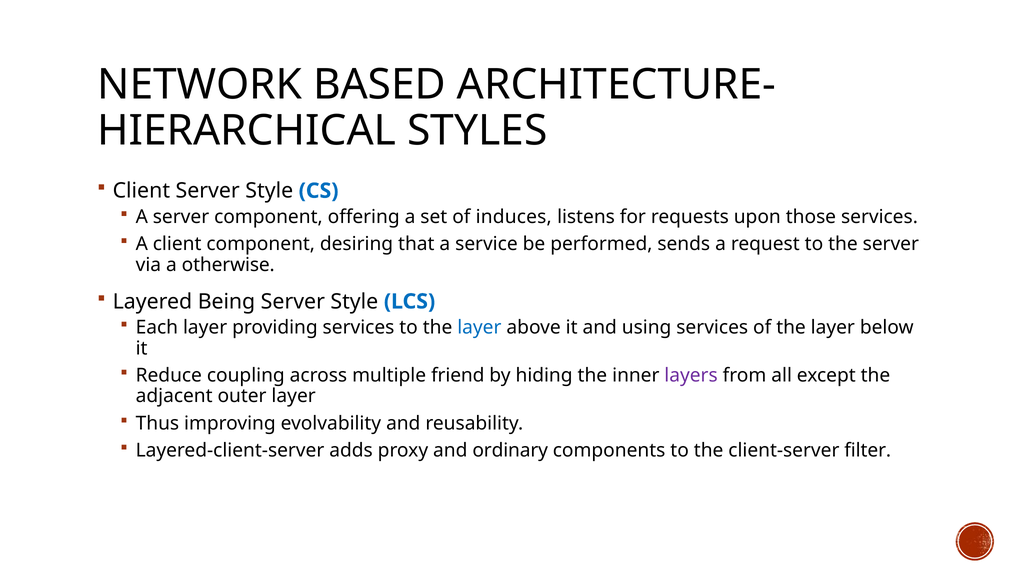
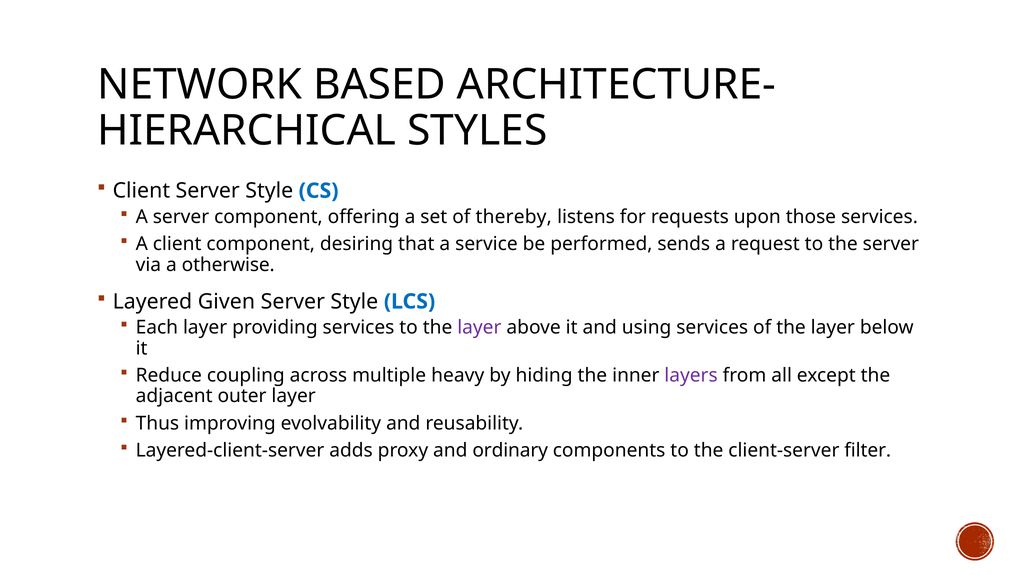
induces: induces -> thereby (514, 217)
Being: Being -> Given (226, 301)
layer colour: blue -> purple (479, 328)
friend: friend -> heavy (458, 375)
